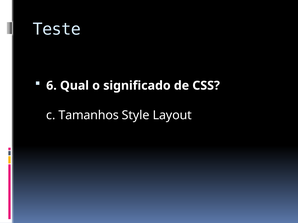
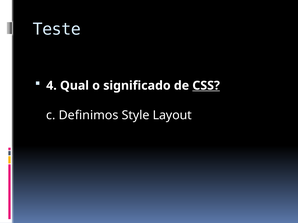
6: 6 -> 4 (51, 86)
CSS underline: none -> present (206, 86)
Tamanhos: Tamanhos -> Definimos (89, 116)
